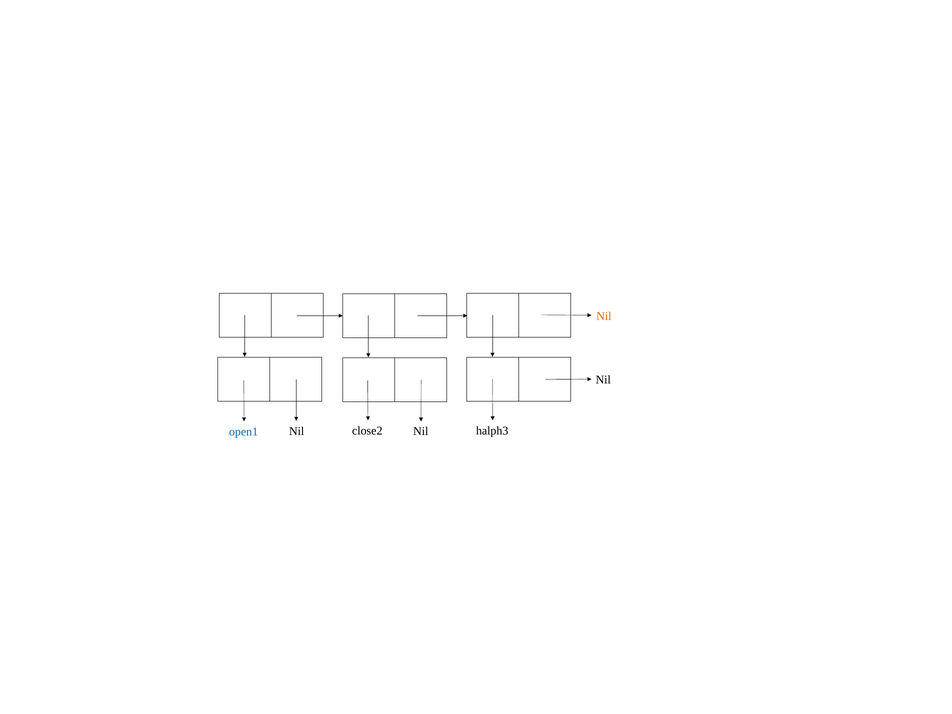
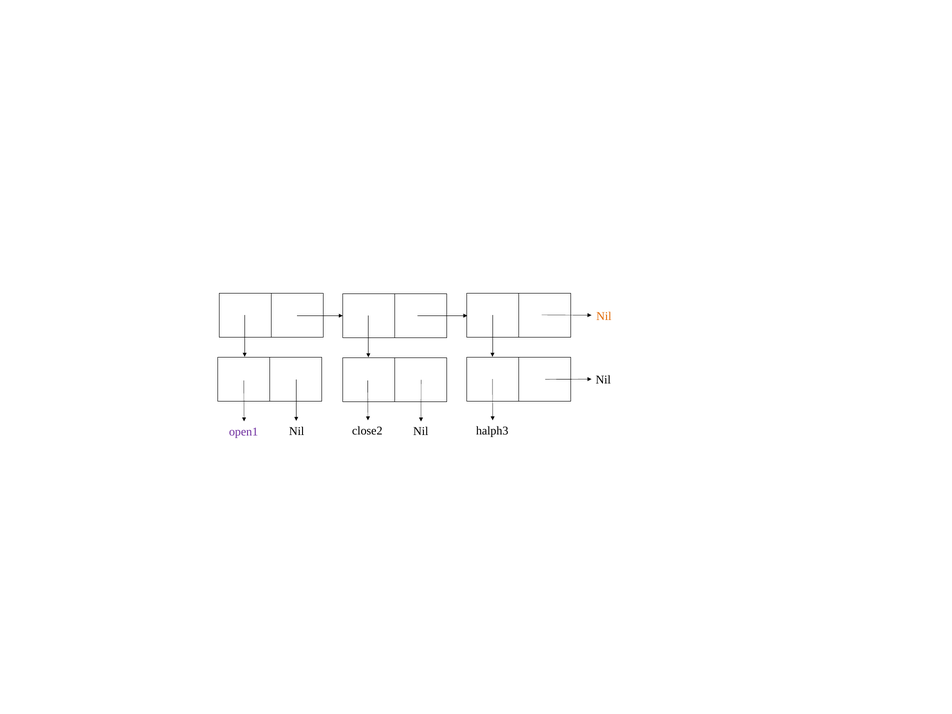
open1 colour: blue -> purple (244, 432)
